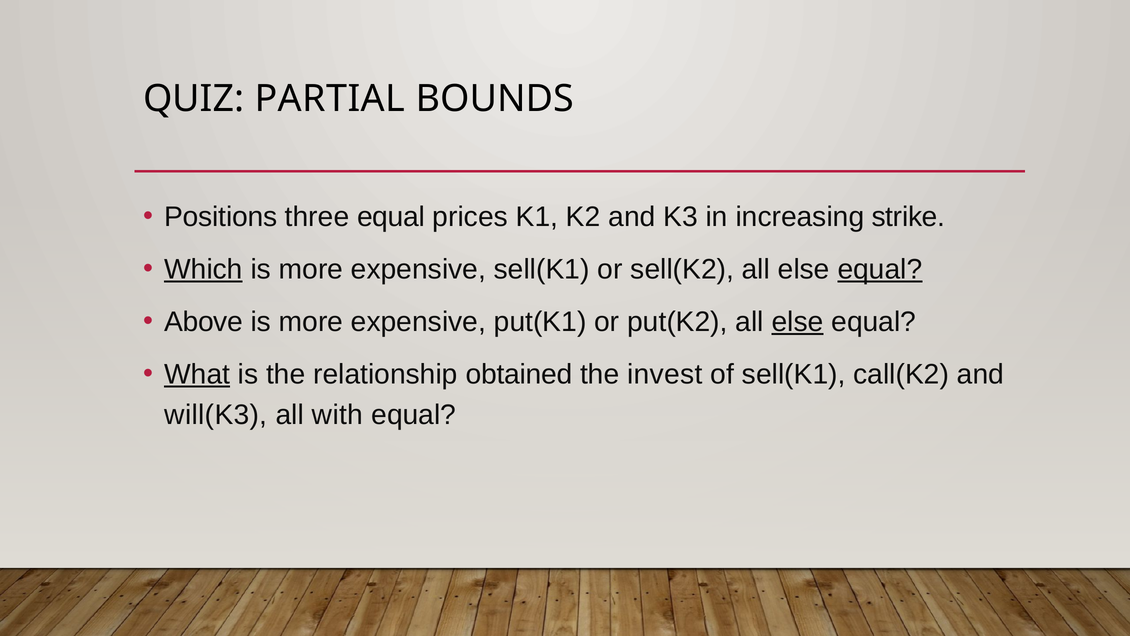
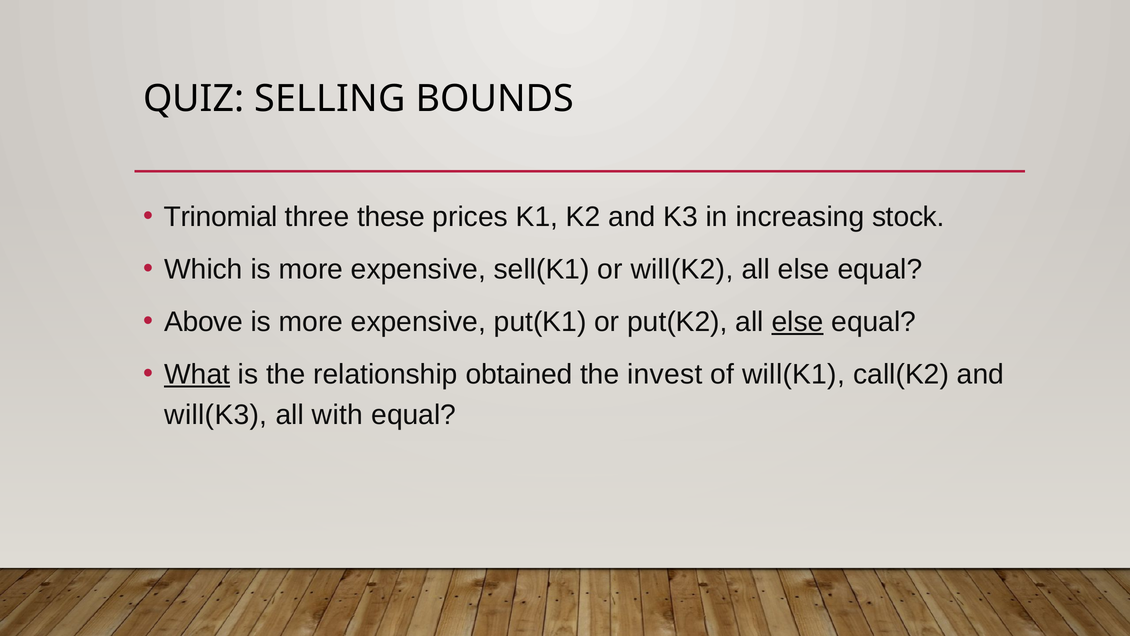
PARTIAL: PARTIAL -> SELLING (330, 99)
Positions: Positions -> Trinomial (221, 217)
three equal: equal -> these (391, 217)
strike: strike -> stock (908, 217)
Which underline: present -> none (203, 269)
sell(K2: sell(K2 -> will(K2 (682, 269)
equal underline: present -> none (880, 269)
of sell(K1: sell(K1 -> will(K1 (794, 374)
